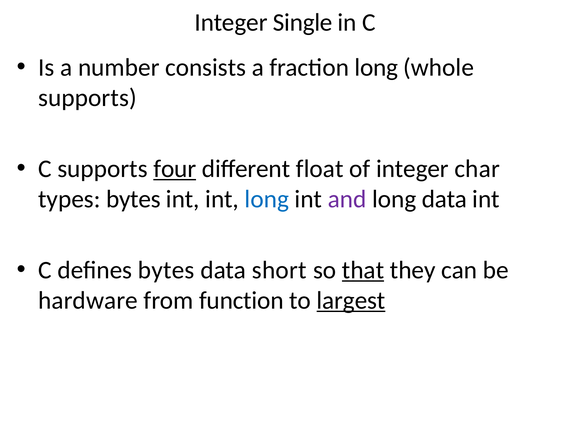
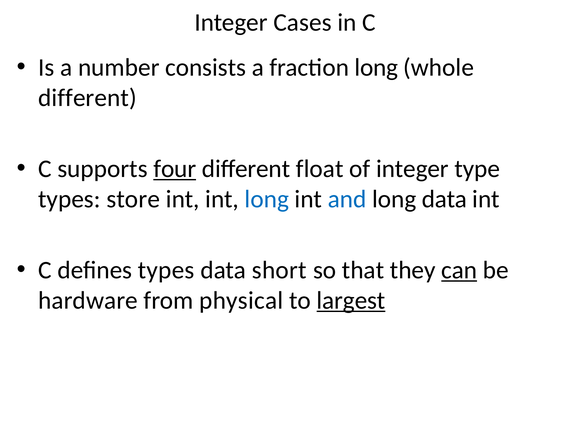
Single: Single -> Cases (302, 23)
supports: supports -> different (87, 98)
char: char -> type (477, 169)
types bytes: bytes -> store (133, 199)
and colour: purple -> blue (347, 199)
defines bytes: bytes -> types (166, 270)
that underline: present -> none (363, 270)
can underline: none -> present (459, 270)
function: function -> physical (241, 300)
